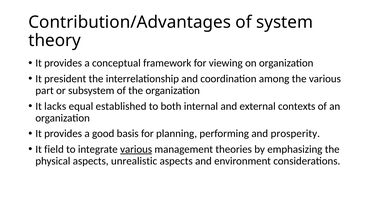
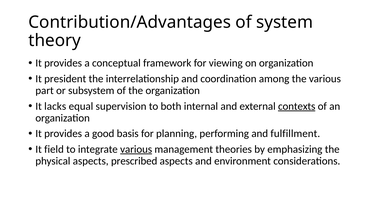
established: established -> supervision (121, 106)
contexts underline: none -> present (297, 106)
prosperity: prosperity -> fulfillment (295, 133)
unrealistic: unrealistic -> prescribed (134, 161)
